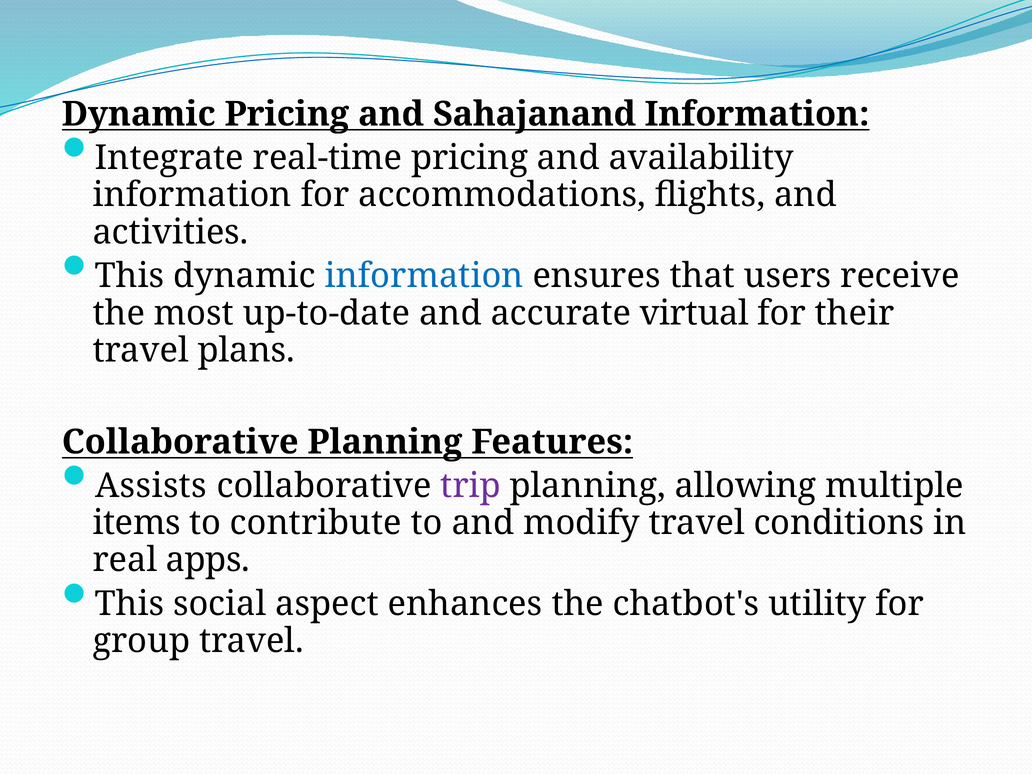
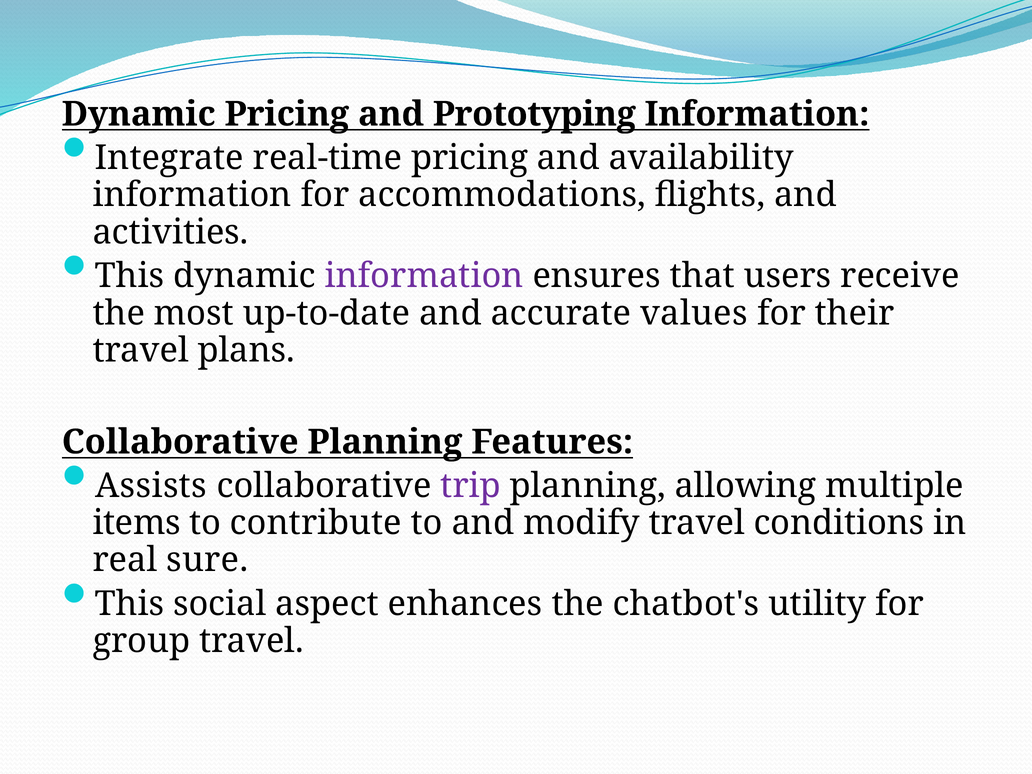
Sahajanand: Sahajanand -> Prototyping (534, 114)
information colour: blue -> purple (424, 276)
virtual: virtual -> values (694, 313)
apps: apps -> sure (207, 560)
